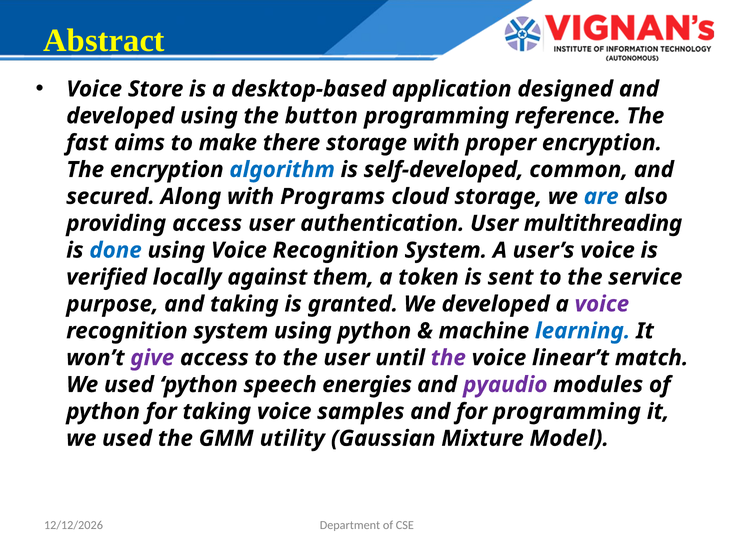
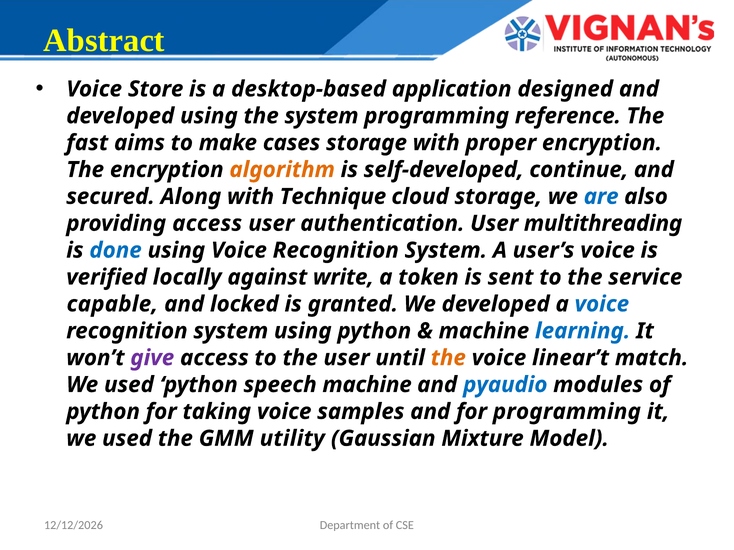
the button: button -> system (322, 116)
there: there -> cases (292, 143)
algorithm colour: blue -> orange (282, 170)
common: common -> continue (579, 170)
Programs: Programs -> Technique (333, 197)
them: them -> write (343, 277)
purpose: purpose -> capable (112, 304)
and taking: taking -> locked (244, 304)
voice colour: purple -> blue (602, 304)
the colour: purple -> orange (448, 358)
speech energies: energies -> machine (367, 385)
pyaudio colour: purple -> blue (505, 385)
